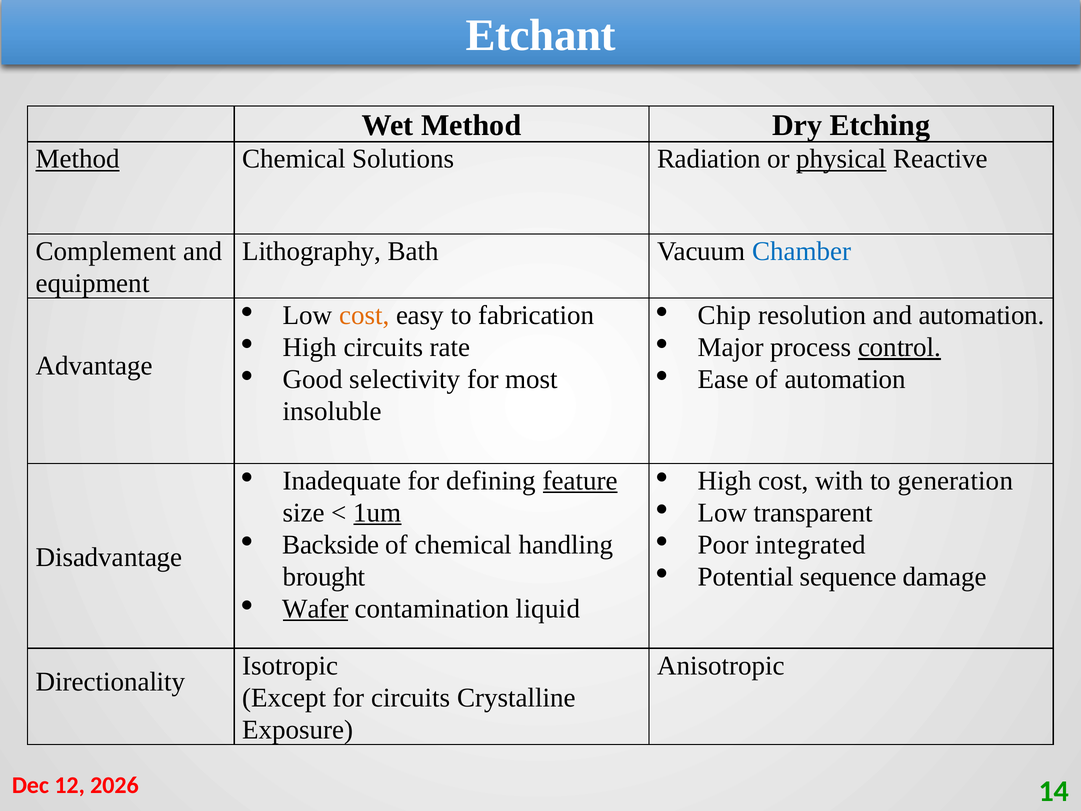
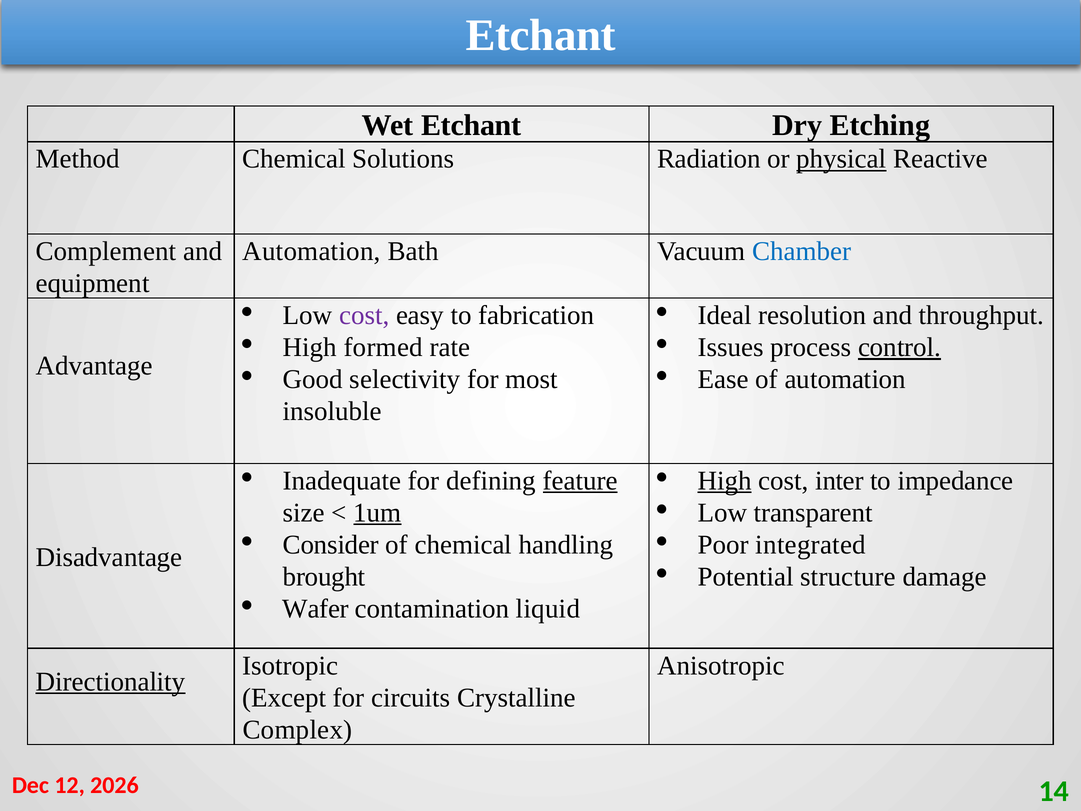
Wet Method: Method -> Etchant (471, 125)
Method underline: present -> none (78, 159)
Lithography: Lithography -> Automation (311, 251)
cost colour: orange -> purple (364, 315)
Chip: Chip -> Ideal (725, 315)
and automation: automation -> throughput (981, 315)
High circuits: circuits -> formed (383, 347)
Major: Major -> Issues (731, 347)
High underline: none -> present (725, 481)
with: with -> inter (839, 481)
generation: generation -> impedance (956, 481)
Backside: Backside -> Consider (331, 545)
sequence: sequence -> structure (848, 577)
Wafer underline: present -> none (316, 609)
Directionality underline: none -> present (111, 681)
Exposure: Exposure -> Complex (298, 729)
